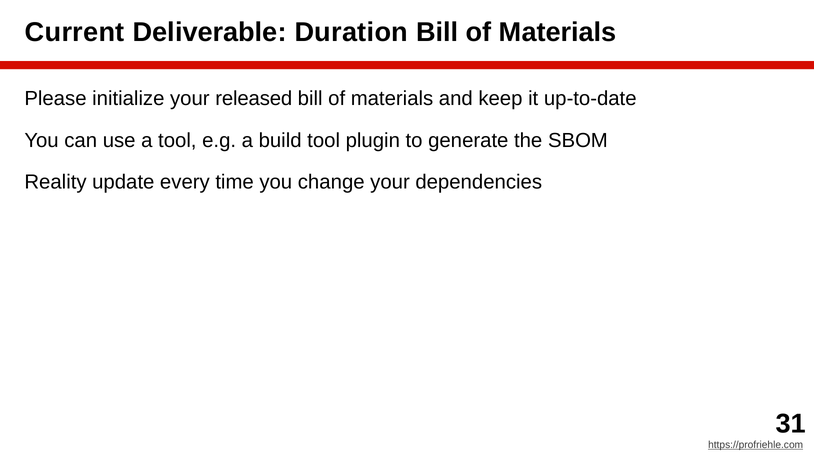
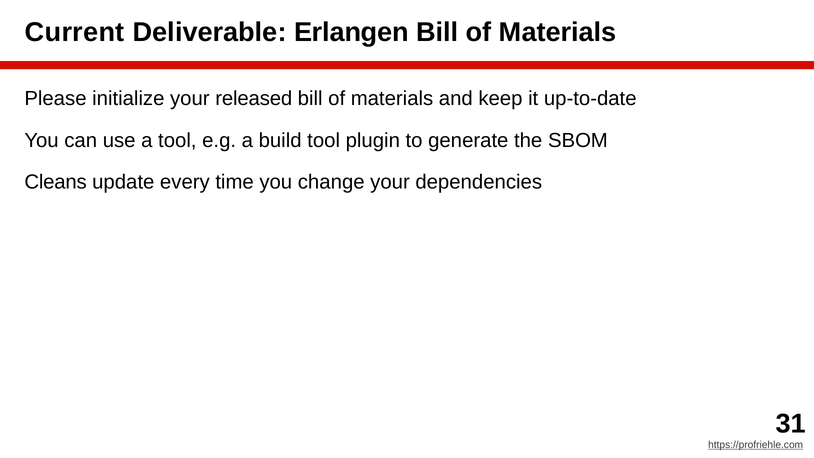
Duration: Duration -> Erlangen (351, 32)
Reality: Reality -> Cleans (56, 182)
